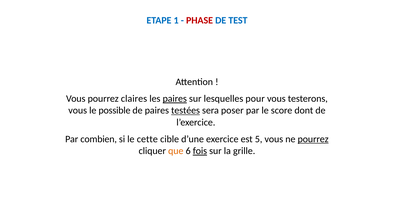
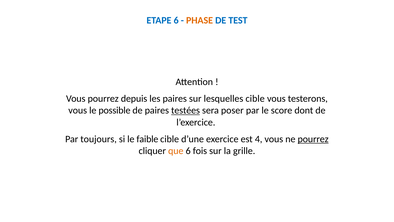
ETAPE 1: 1 -> 6 (176, 20)
PHASE colour: red -> orange (200, 20)
claires: claires -> depuis (134, 98)
paires underline: present -> none (175, 98)
lesquelles pour: pour -> cible (255, 98)
combien: combien -> toujours (99, 139)
cette: cette -> faible (147, 139)
5: 5 -> 4 (259, 139)
fois underline: present -> none (200, 151)
